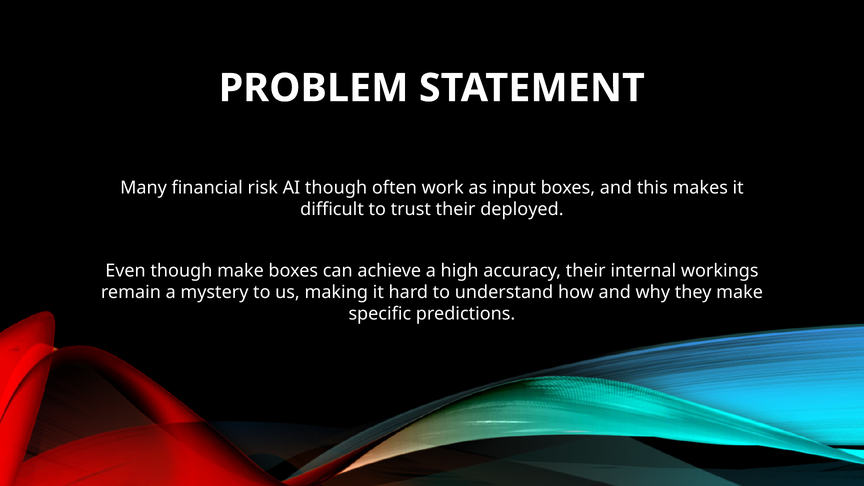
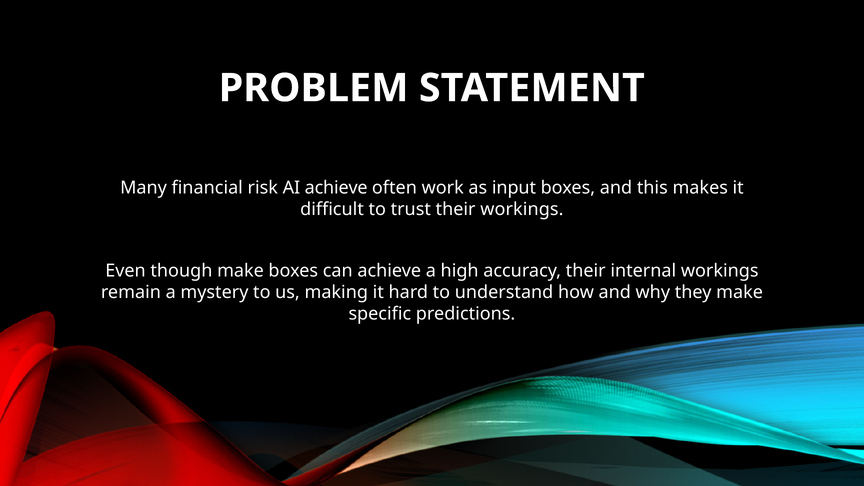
AI though: though -> achieve (336, 188)
their deployed: deployed -> workings (522, 210)
